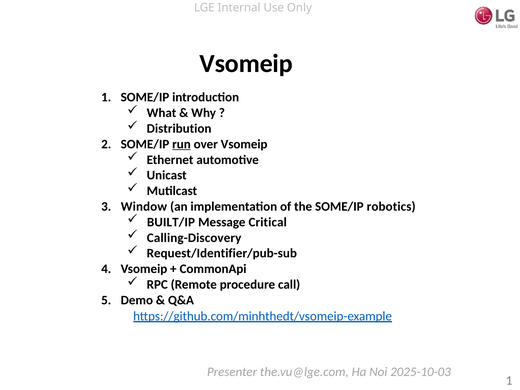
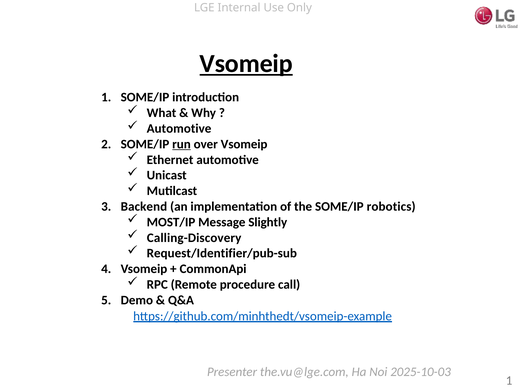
Vsomeip underline: none -> present (246, 64)
Distribution: Distribution -> Automotive (179, 129)
Window: Window -> Backend (144, 207)
BUILT/IP: BUILT/IP -> MOST/IP (171, 222)
Critical: Critical -> Slightly (268, 222)
